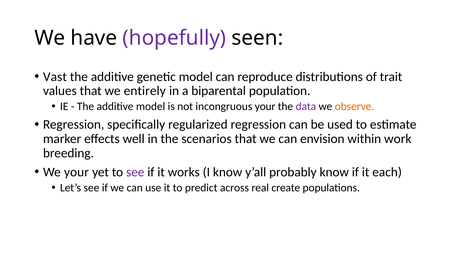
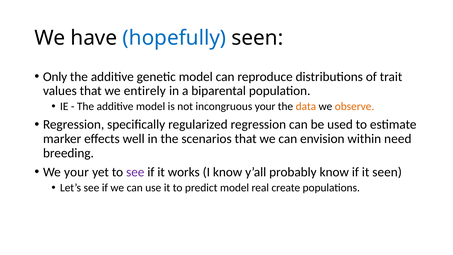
hopefully colour: purple -> blue (174, 38)
Vast: Vast -> Only (55, 77)
data colour: purple -> orange (306, 106)
work: work -> need (398, 139)
it each: each -> seen (387, 172)
predict across: across -> model (235, 188)
